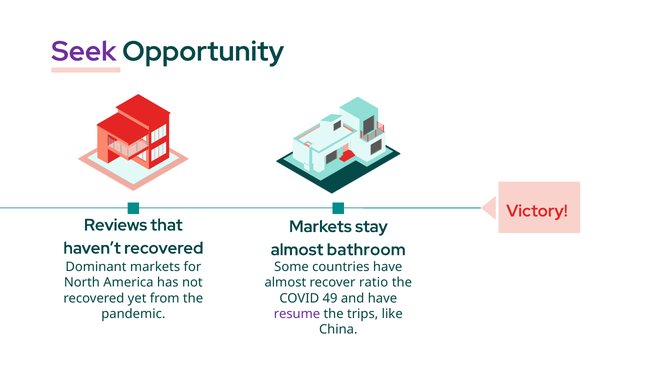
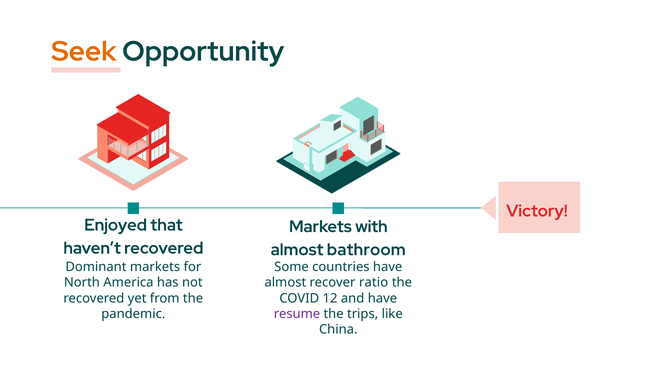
Seek colour: purple -> orange (84, 51)
Reviews: Reviews -> Enjoyed (116, 225)
stay: stay -> with (371, 227)
49: 49 -> 12 (330, 298)
